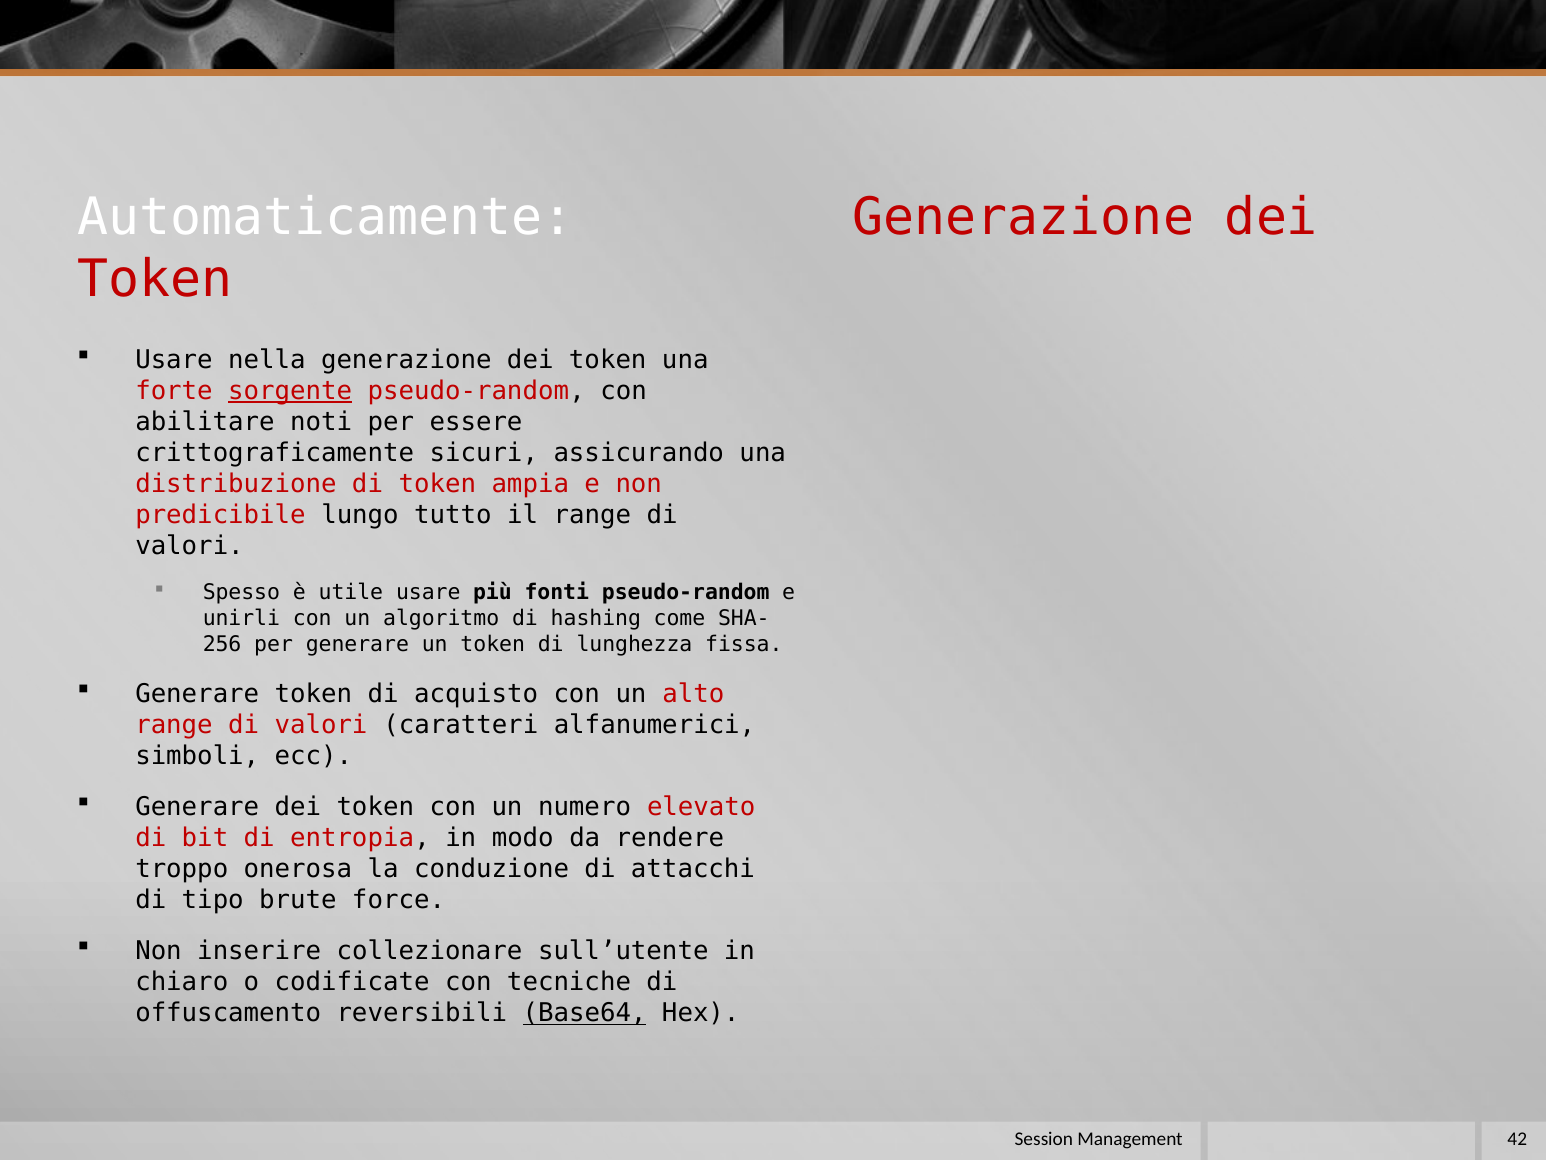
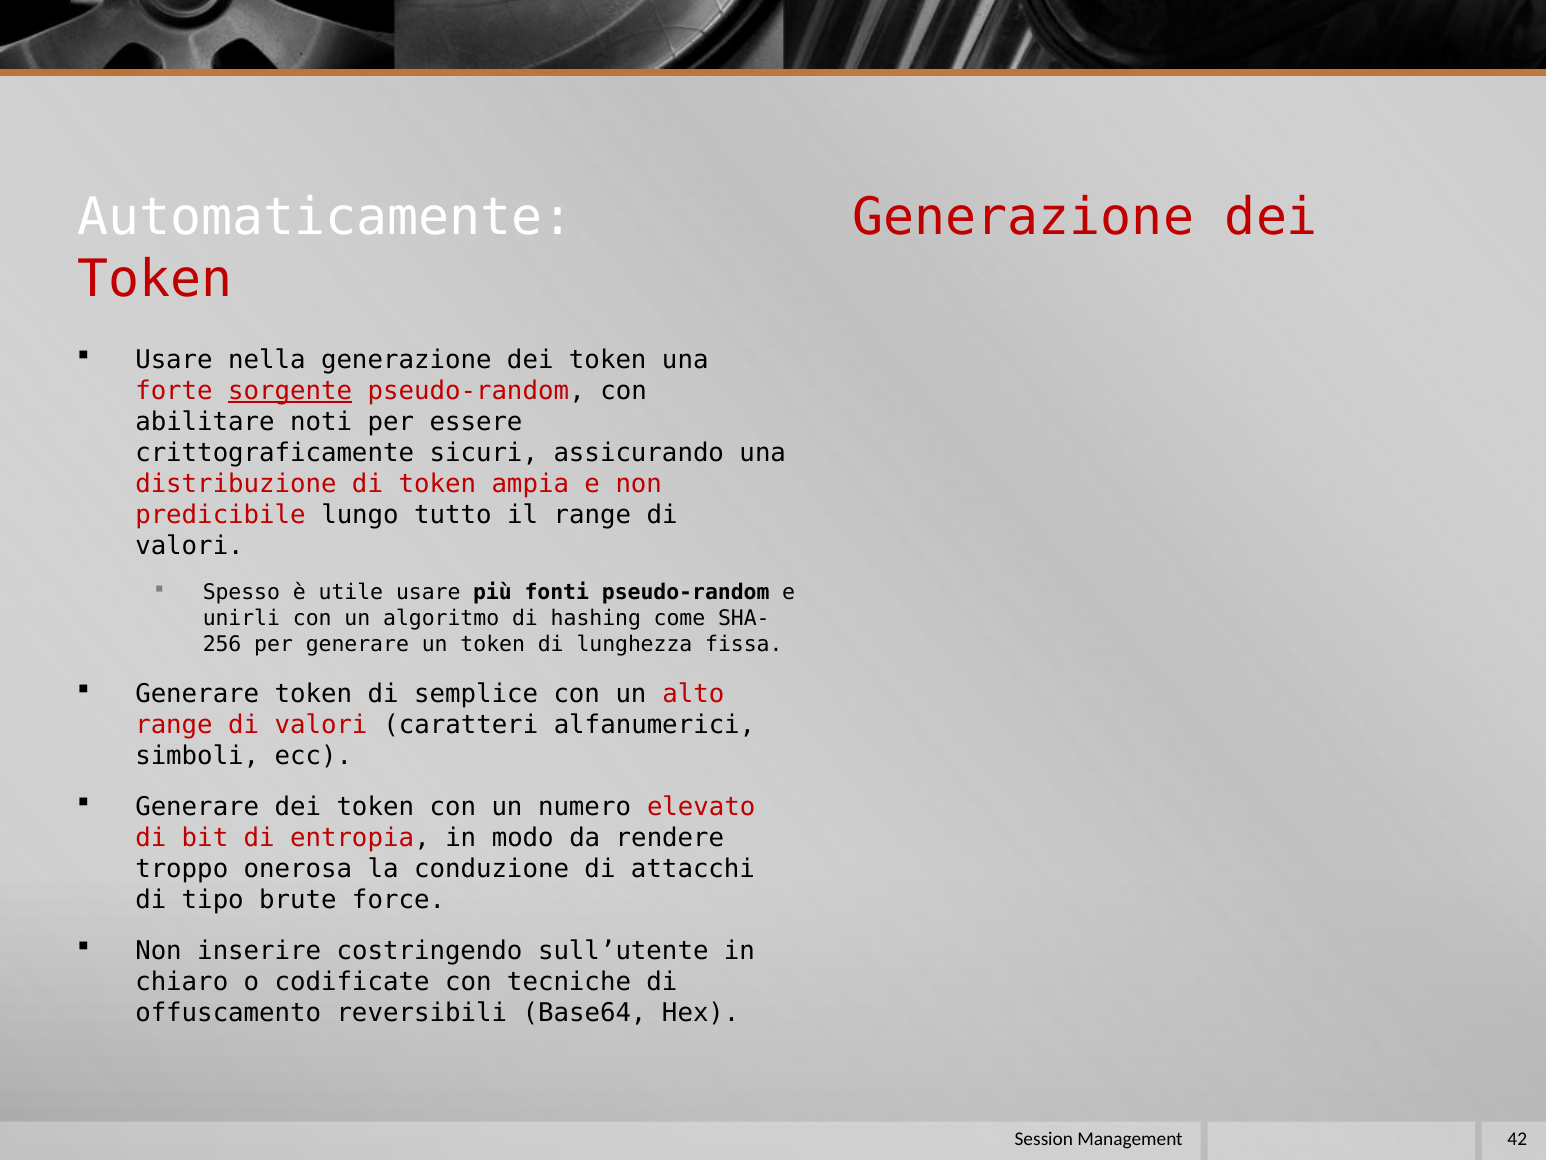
acquisto: acquisto -> semplice (476, 693)
collezionare: collezionare -> costringendo (430, 951)
Base64 underline: present -> none (585, 1013)
